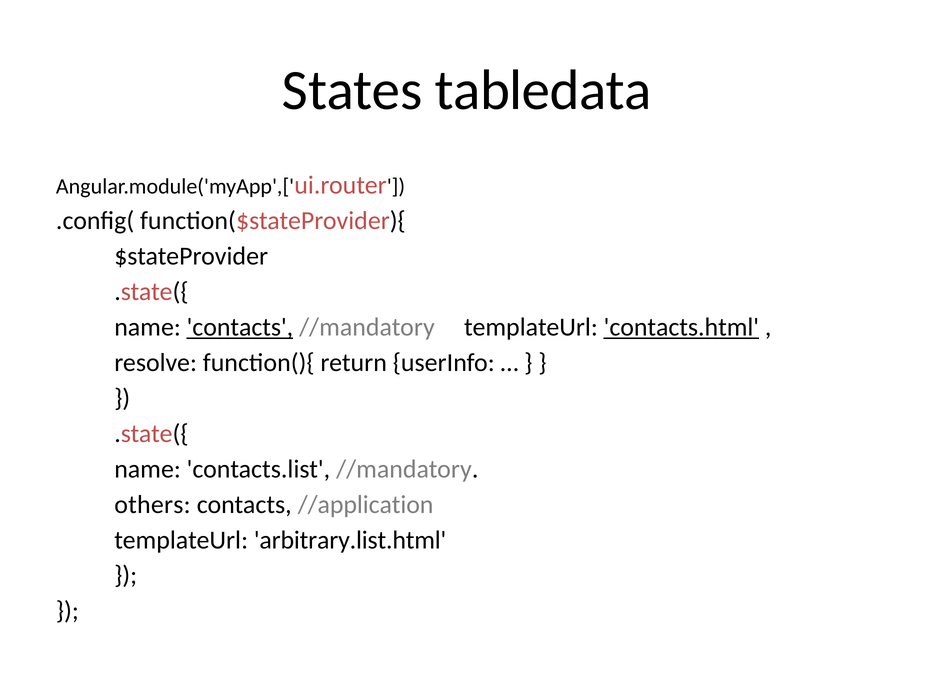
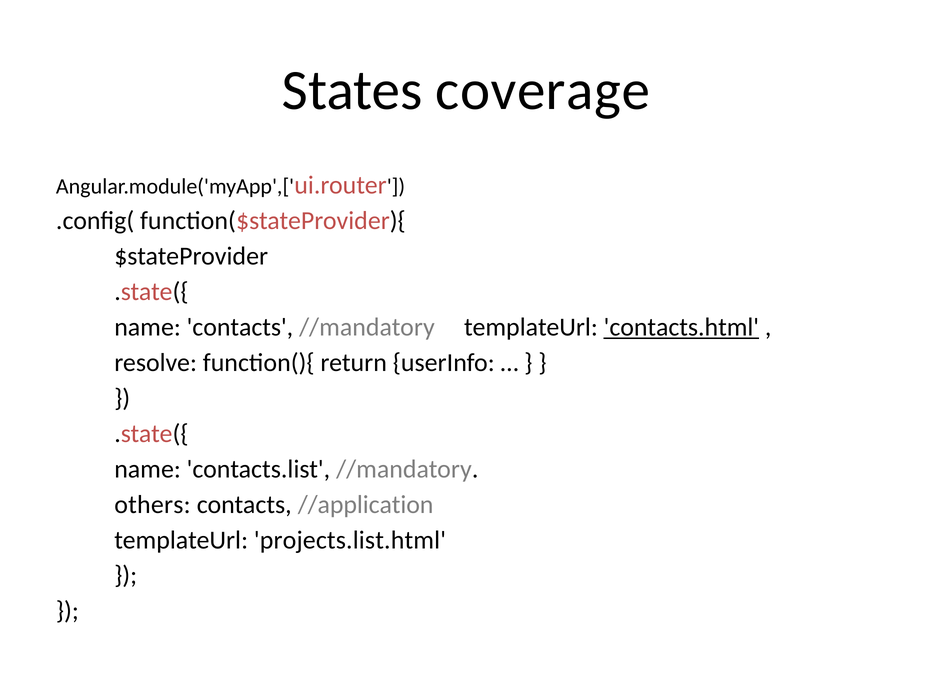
tabledata: tabledata -> coverage (543, 90)
contacts underline: present -> none (240, 327)
arbitrary.list.html: arbitrary.list.html -> projects.list.html (350, 540)
